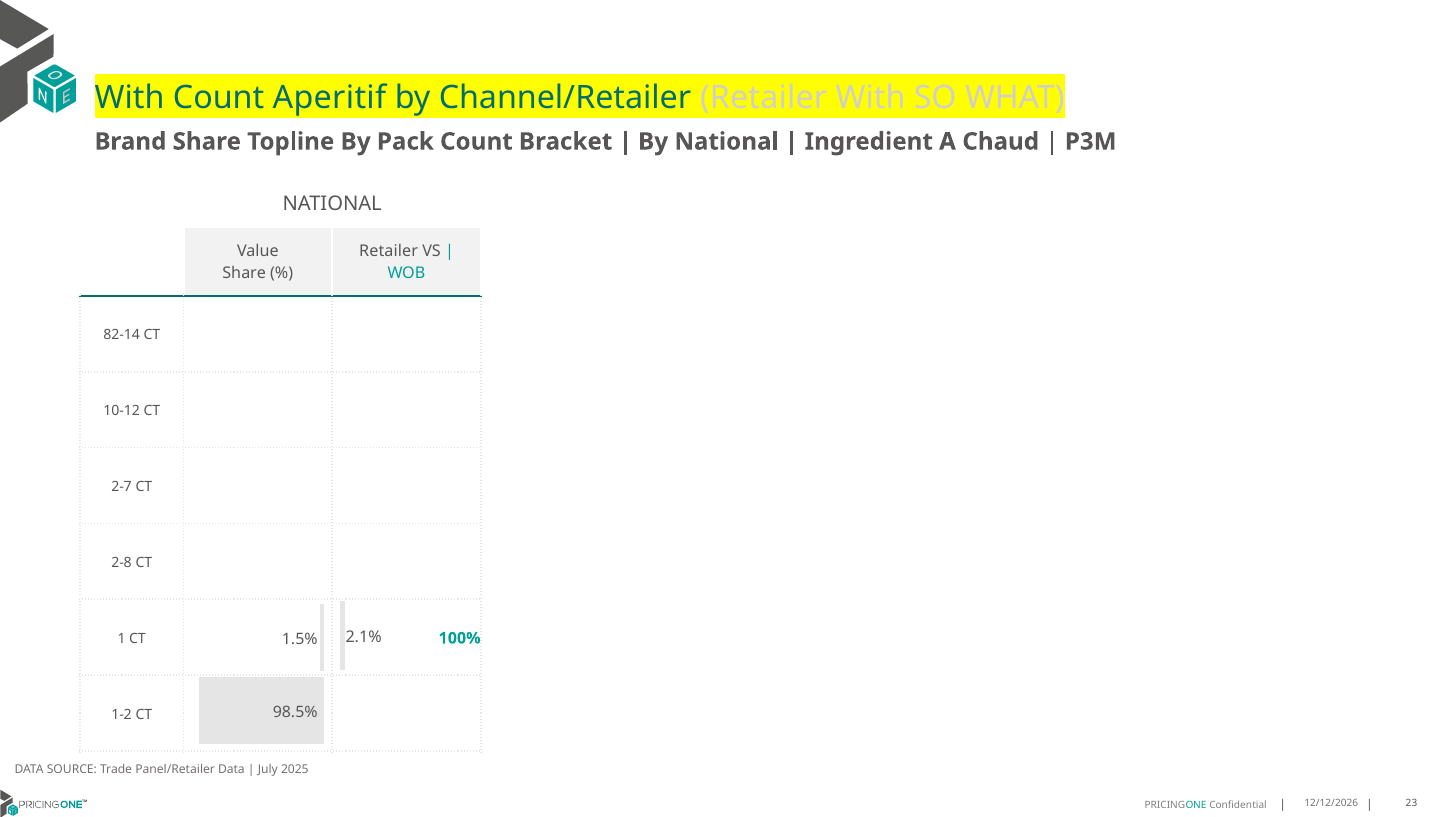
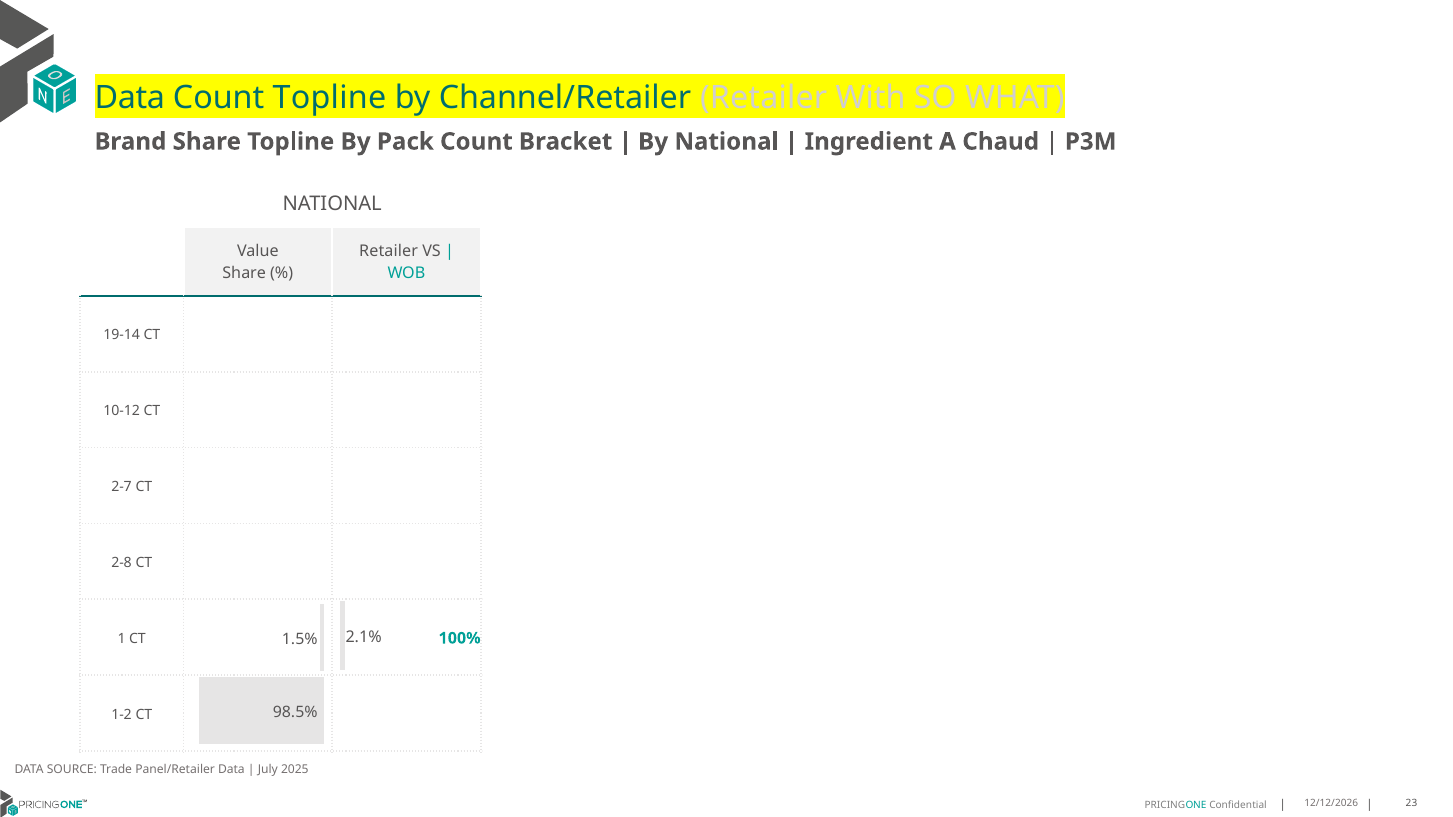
With: With -> Data (130, 98)
Count Aperitif: Aperitif -> Topline (329, 98)
82-14: 82-14 -> 19-14 (122, 335)
